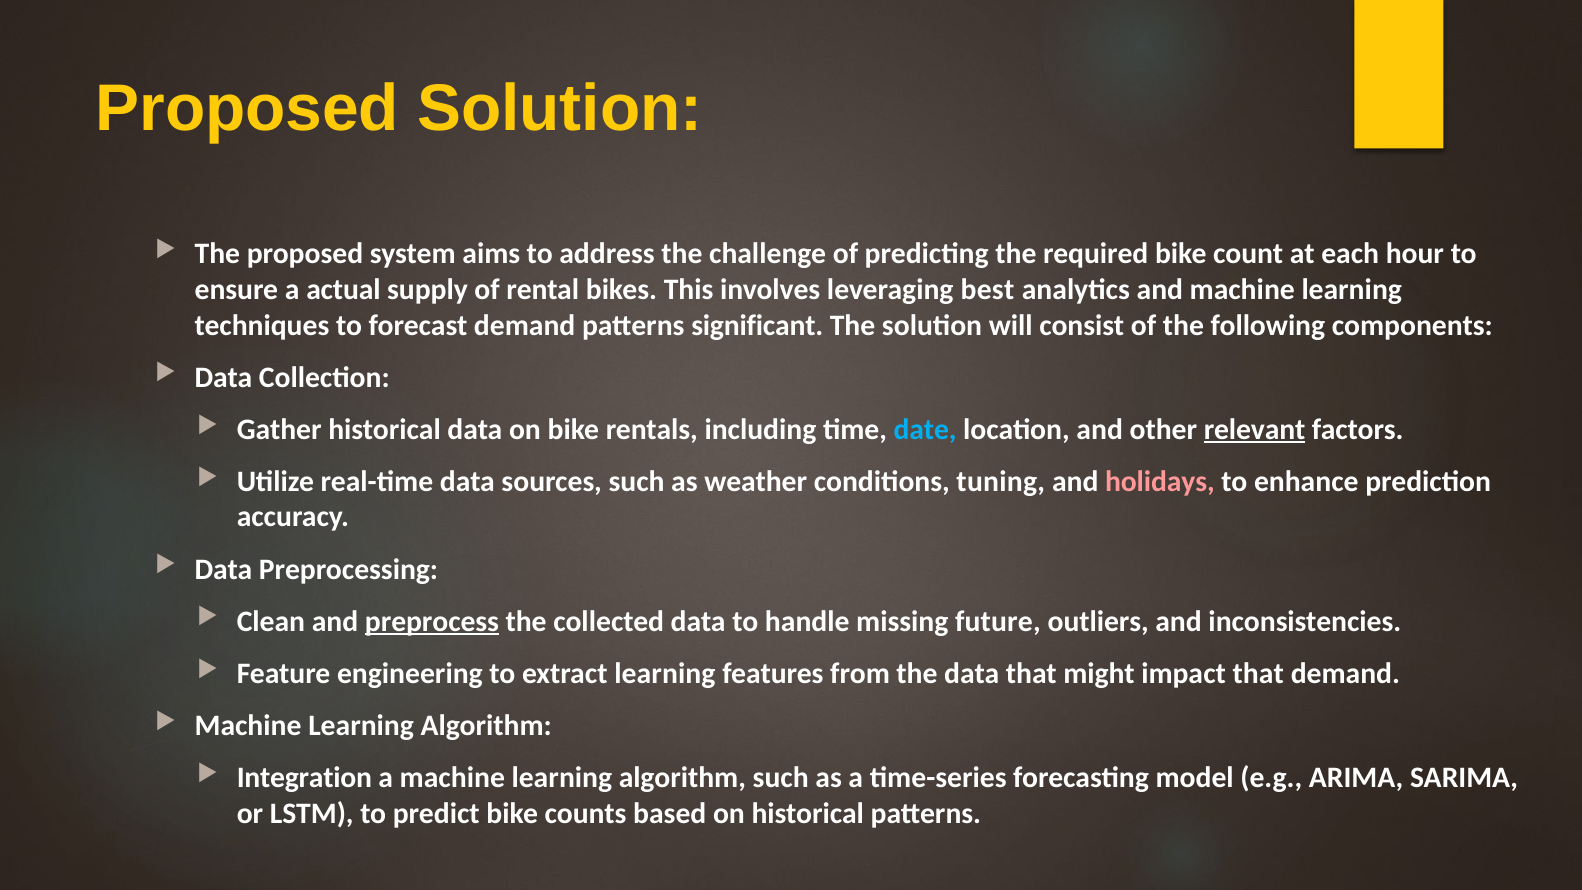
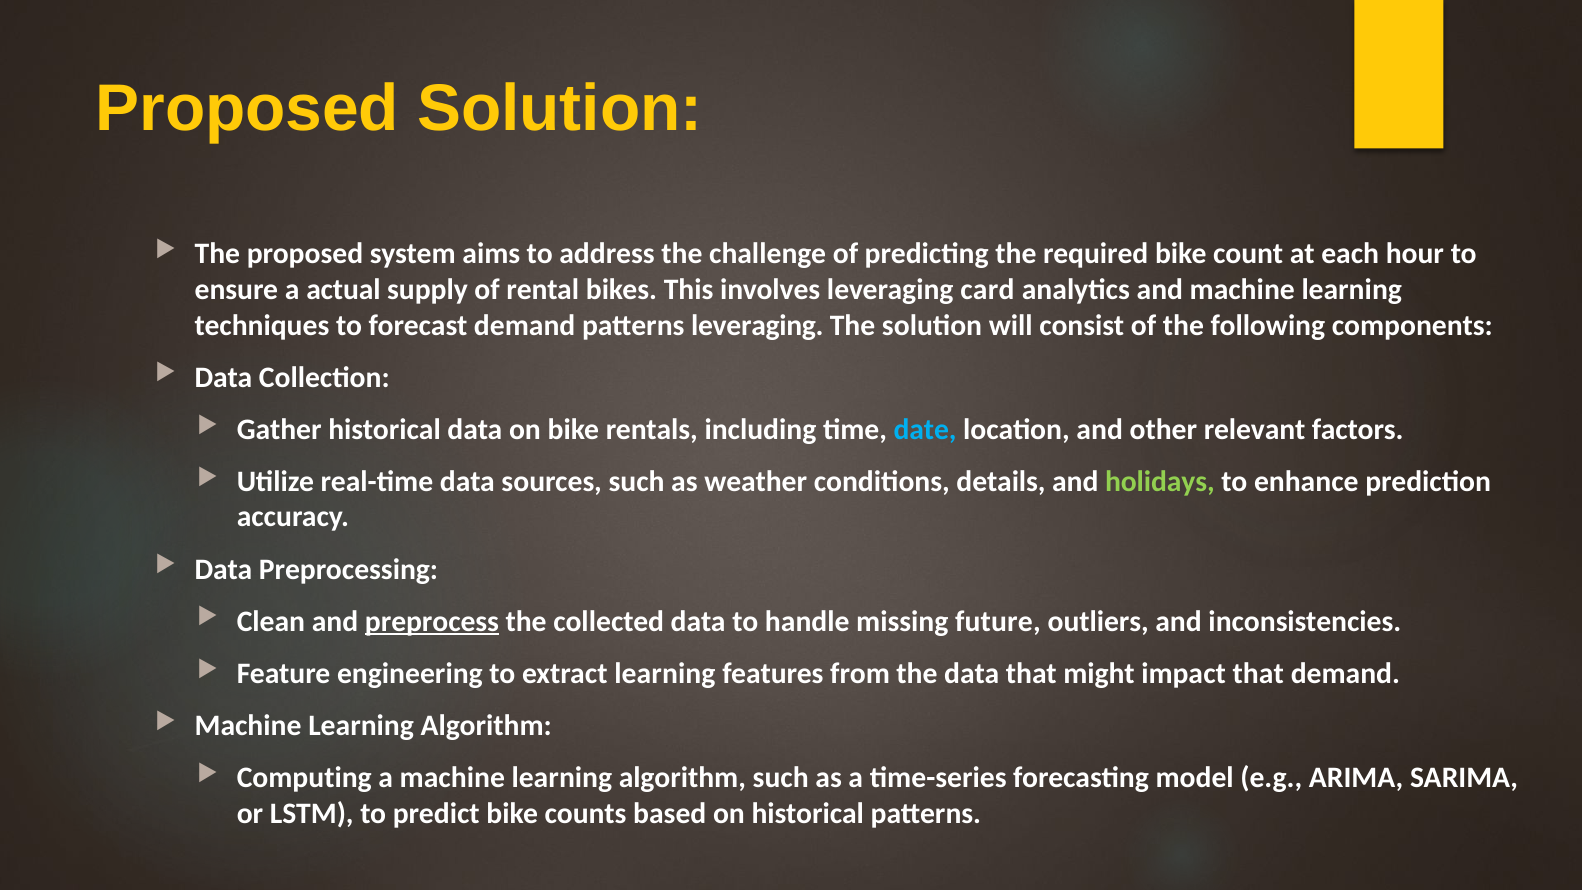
best: best -> card (987, 290)
patterns significant: significant -> leveraging (757, 325)
relevant underline: present -> none (1255, 429)
tuning: tuning -> details (1001, 482)
holidays colour: pink -> light green (1160, 482)
Integration: Integration -> Computing (304, 778)
